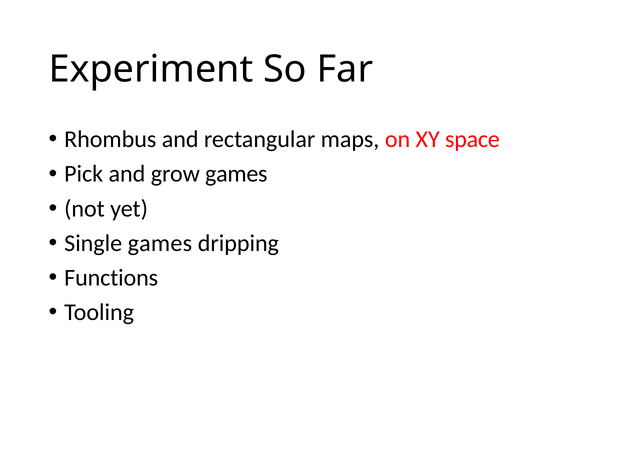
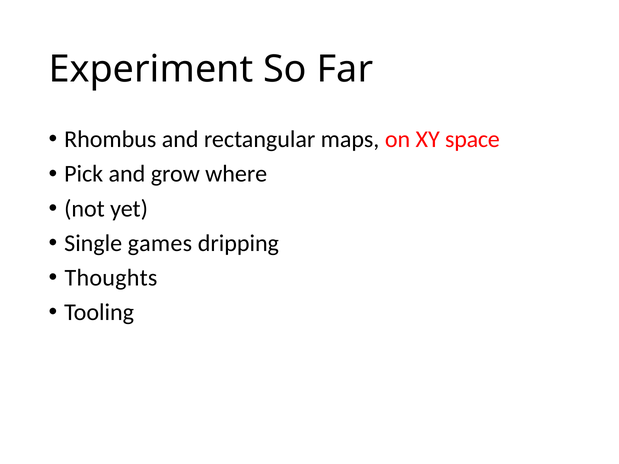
grow games: games -> where (236, 174)
Functions: Functions -> Thoughts (111, 278)
